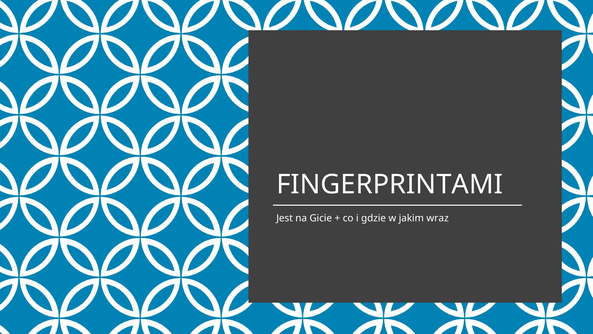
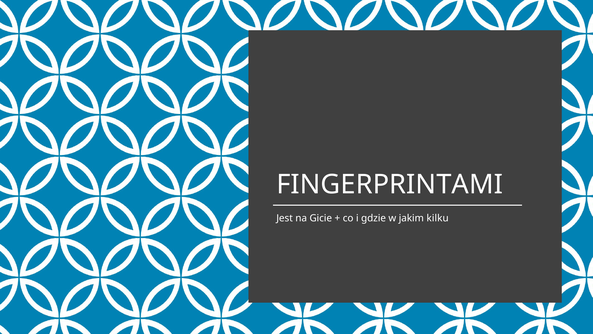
wraz: wraz -> kilku (438, 218)
